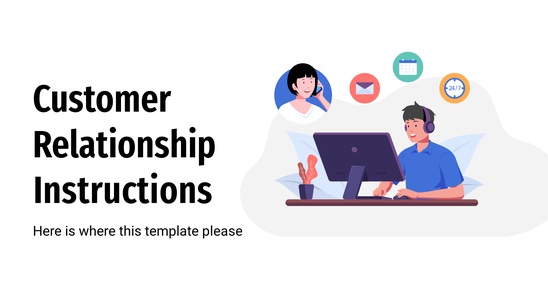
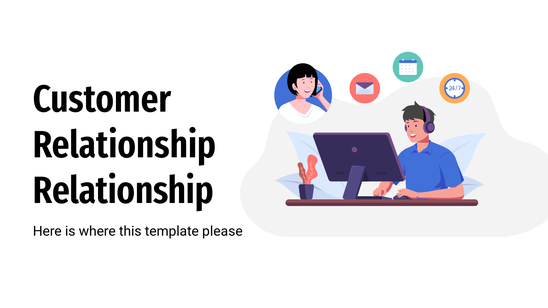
Instructions: Instructions -> Relationship (123, 191)
